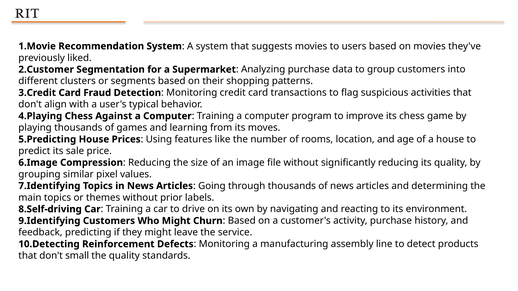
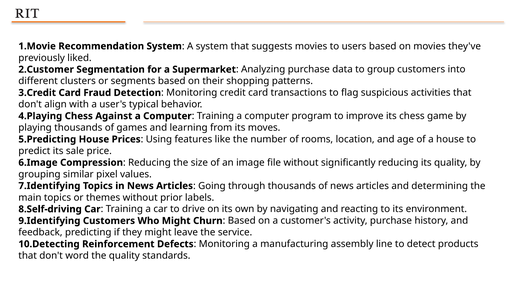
small: small -> word (77, 256)
